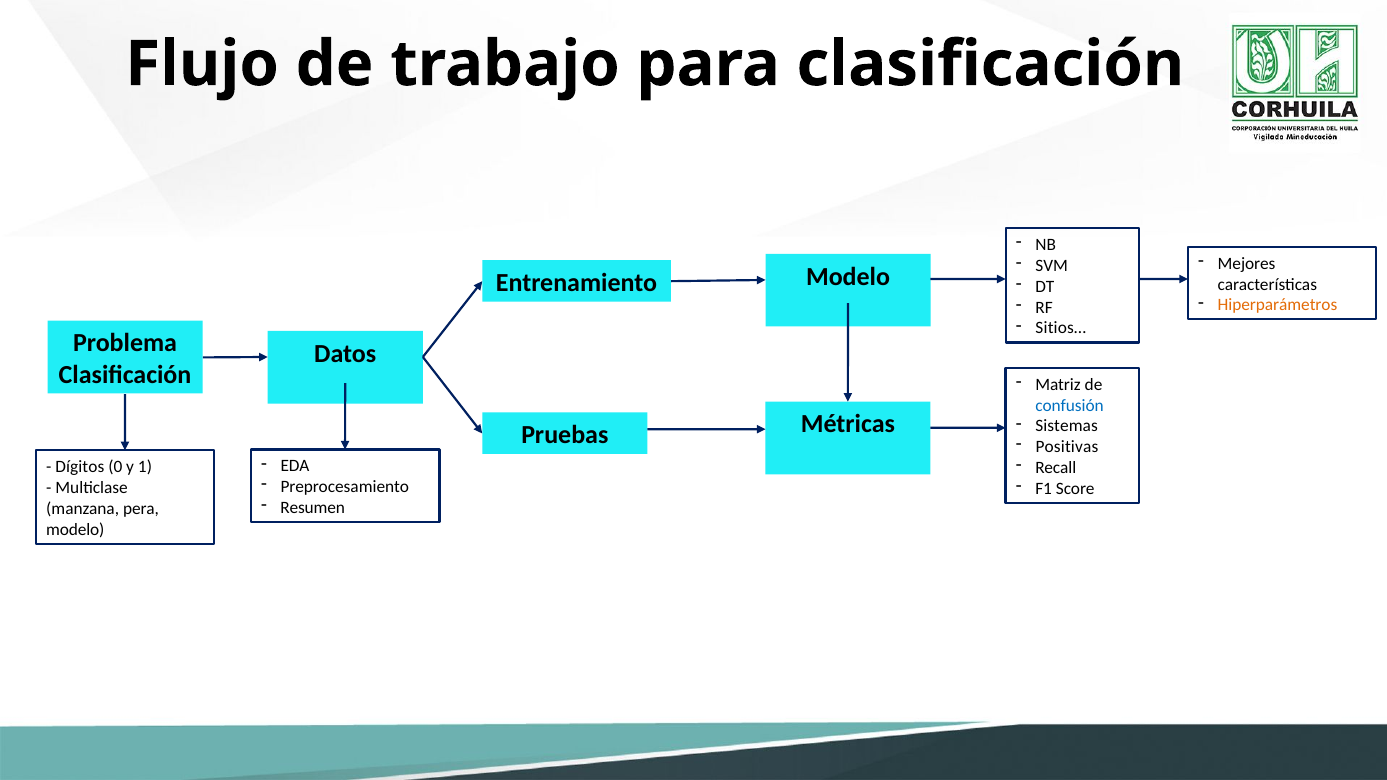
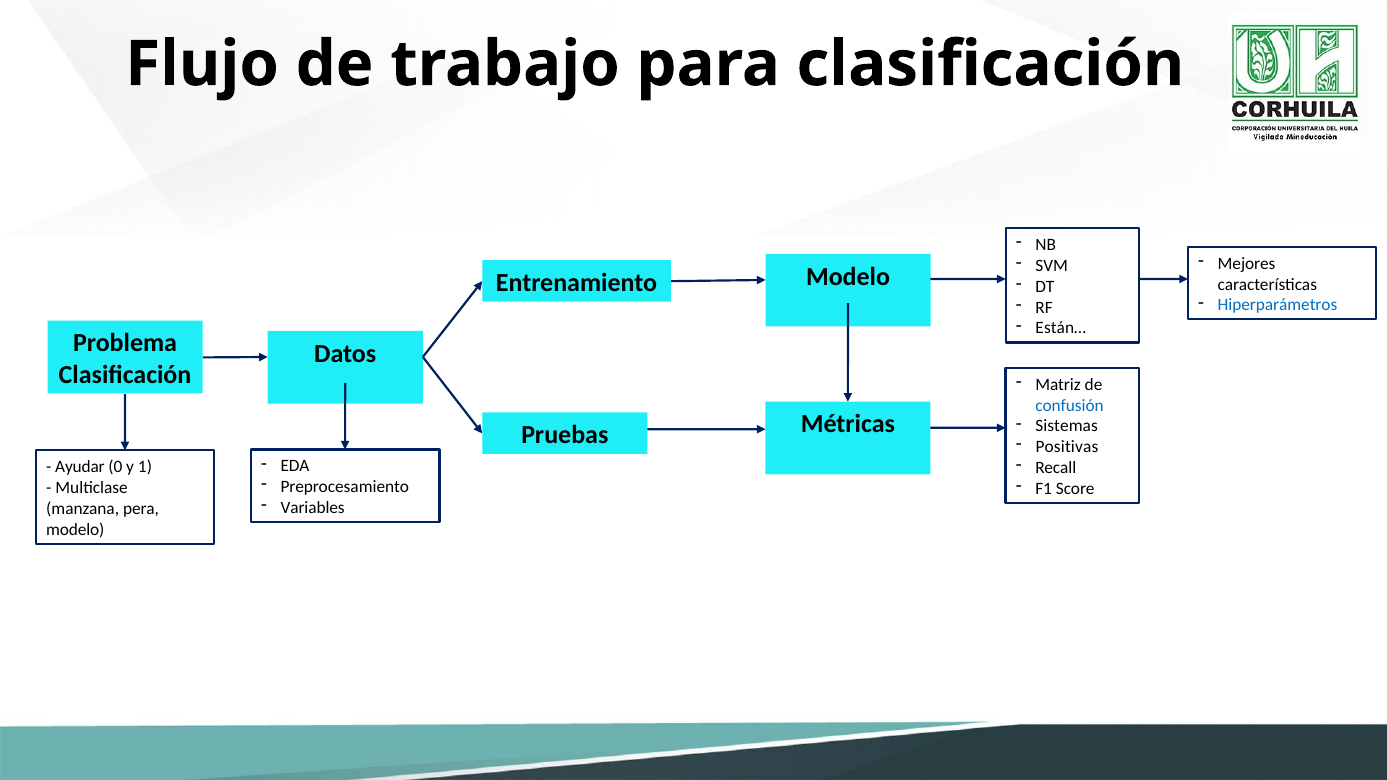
Hiperparámetros colour: orange -> blue (1277, 305)
Sitios…: Sitios… -> Están… (1061, 328)
Dígitos: Dígitos -> Ayudar (80, 467)
Resumen: Resumen -> Variables (313, 508)
